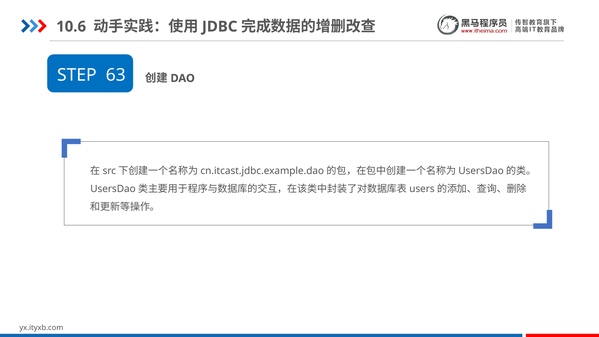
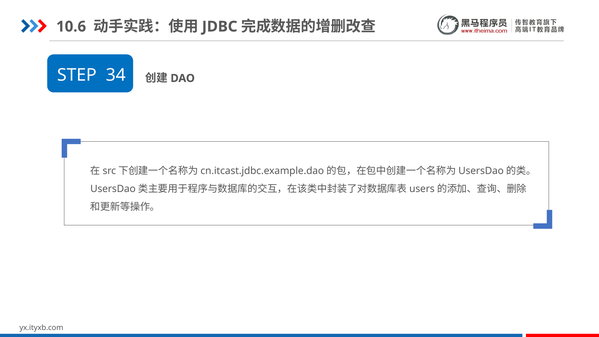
63: 63 -> 34 (116, 75)
